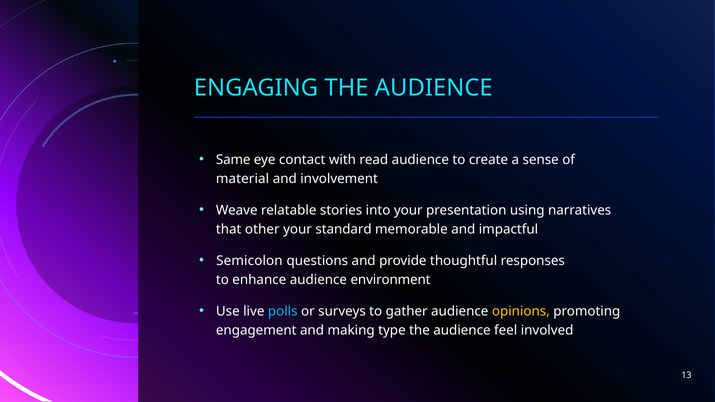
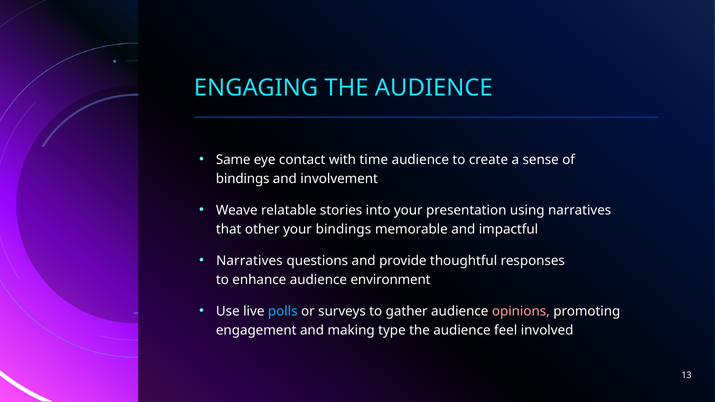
read: read -> time (374, 160)
material: material -> bindings (243, 179)
your standard: standard -> bindings (343, 230)
Semicolon: Semicolon -> Narratives (249, 261)
opinions colour: yellow -> pink (521, 311)
